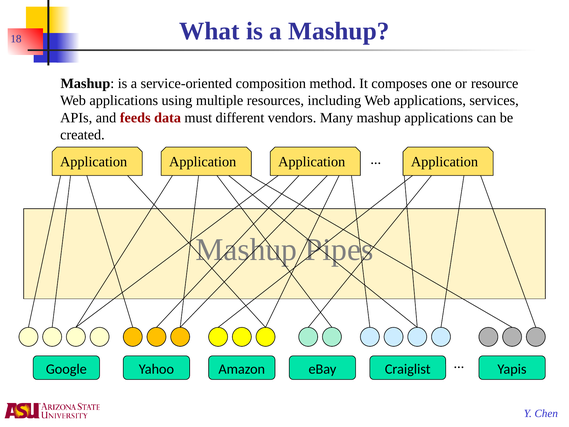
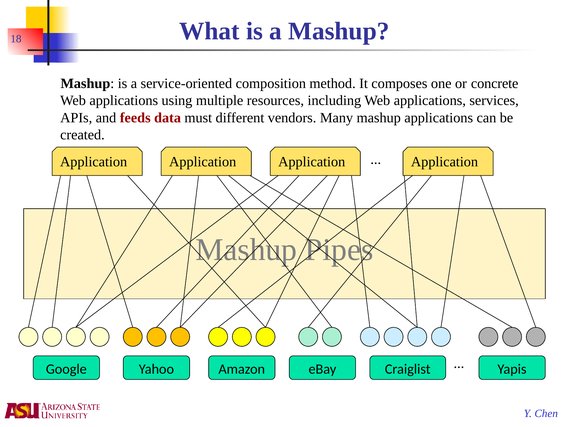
resource: resource -> concrete (495, 84)
